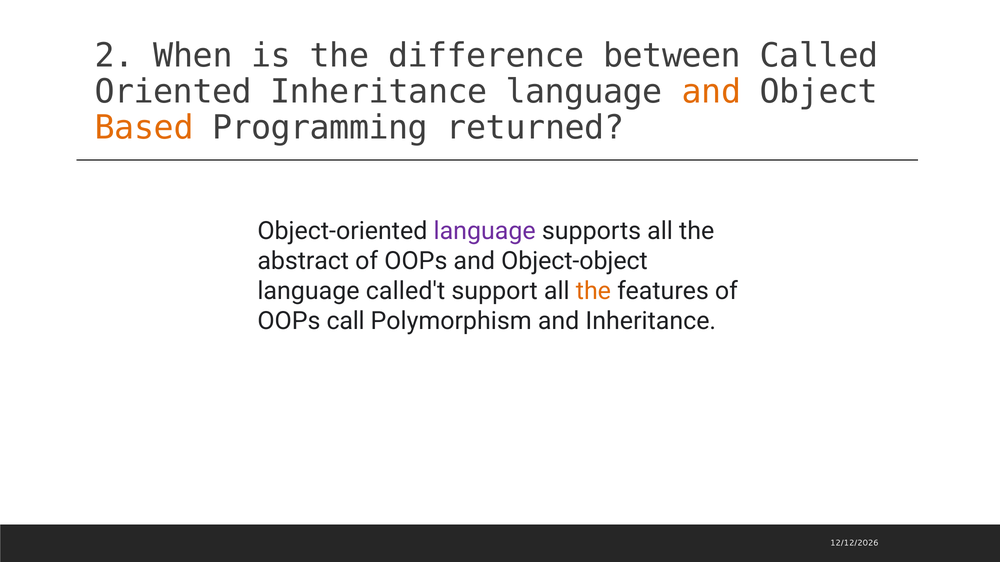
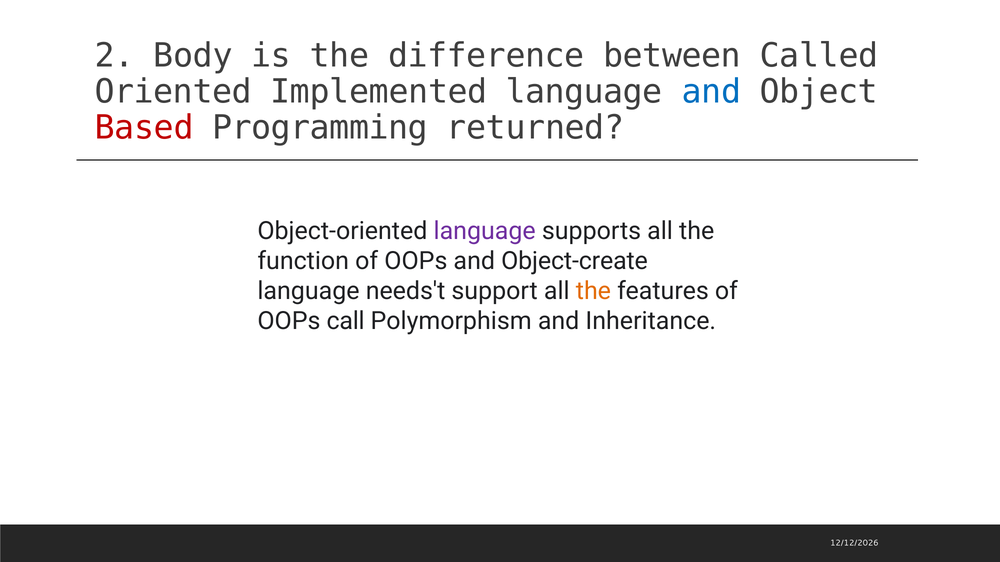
When: When -> Body (193, 56)
Oriented Inheritance: Inheritance -> Implemented (379, 92)
and colour: orange -> blue (711, 92)
Based colour: orange -> red (144, 128)
abstract: abstract -> function (303, 261)
Object-object: Object-object -> Object-create (575, 261)
called't: called't -> needs't (406, 291)
